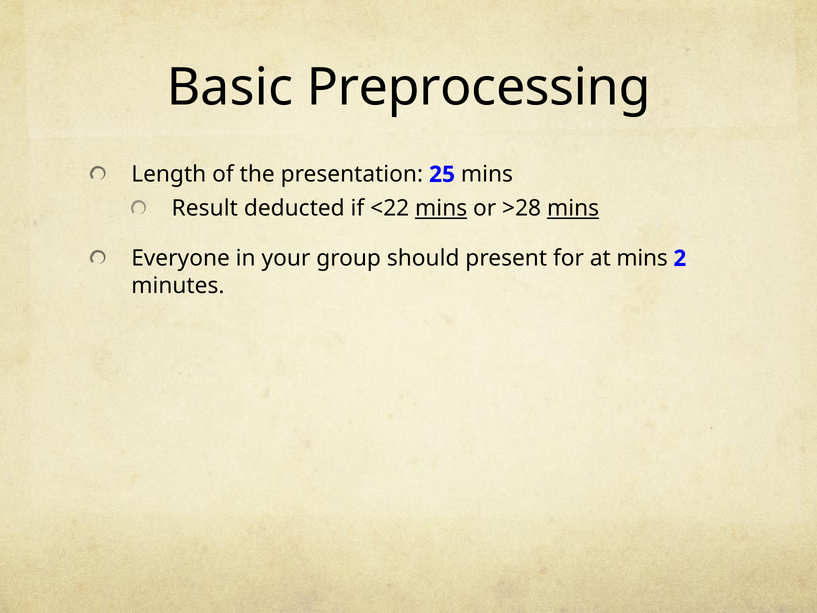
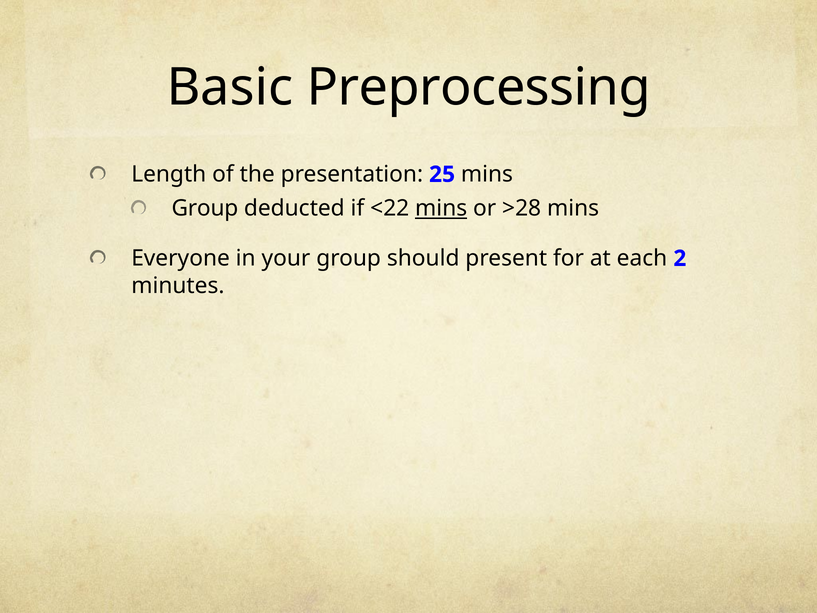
Result: Result -> Group (205, 208)
mins underline: present -> none (573, 208)
at mins: mins -> each (642, 258)
